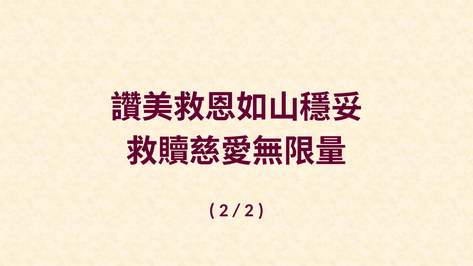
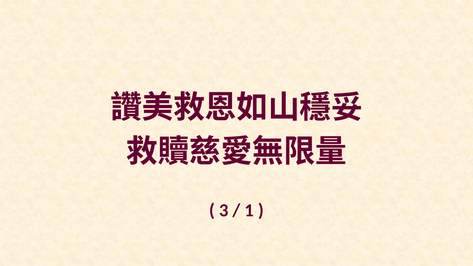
2: 2 -> 3 (224, 210)
2: 2 -> 1 (249, 210)
